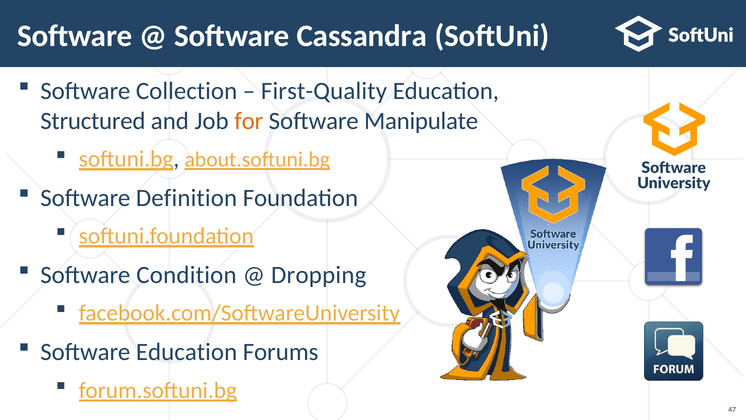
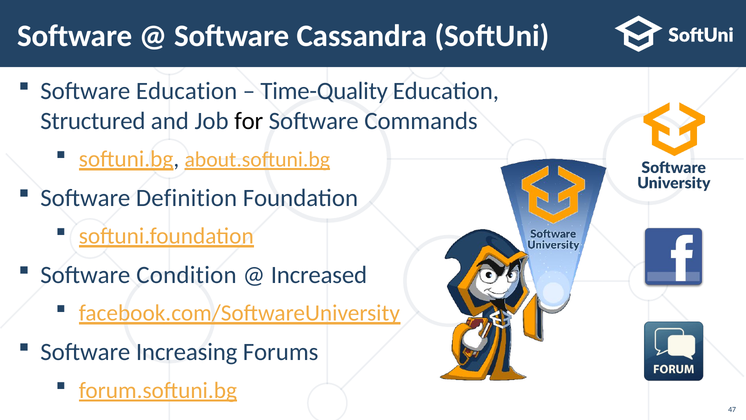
Software Collection: Collection -> Education (187, 91)
First-Quality: First-Quality -> Time-Quality (324, 91)
for colour: orange -> black (249, 121)
Manipulate: Manipulate -> Commands (421, 121)
Dropping: Dropping -> Increased (319, 275)
Software Education: Education -> Increasing (187, 352)
